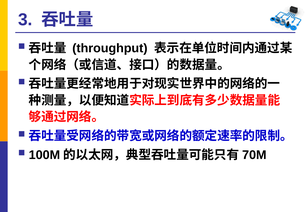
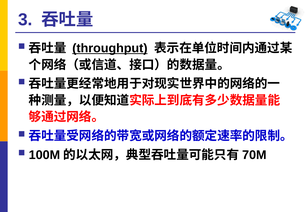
throughput underline: none -> present (110, 48)
